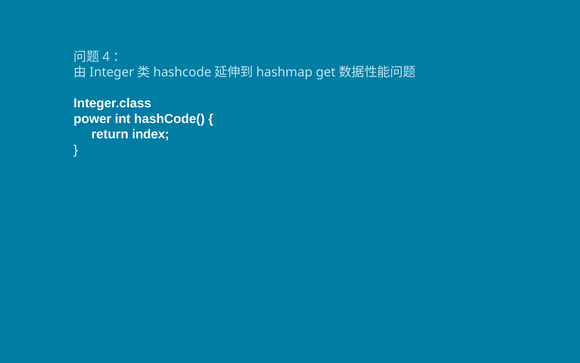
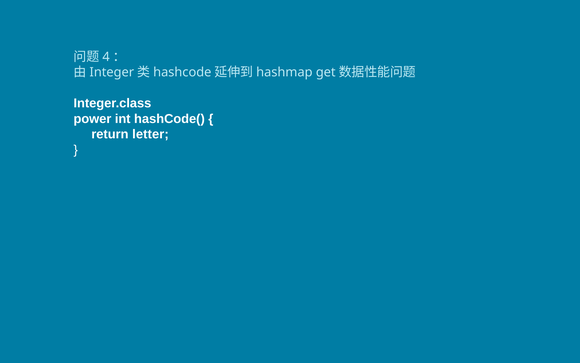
index: index -> letter (150, 134)
